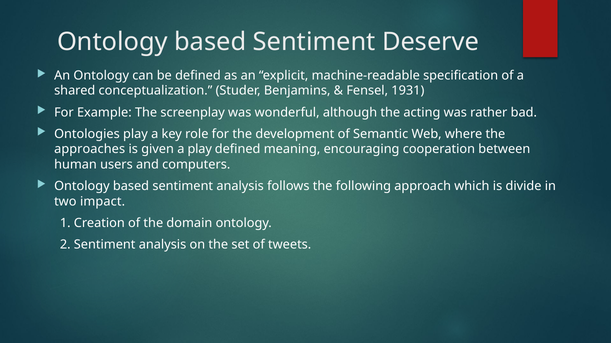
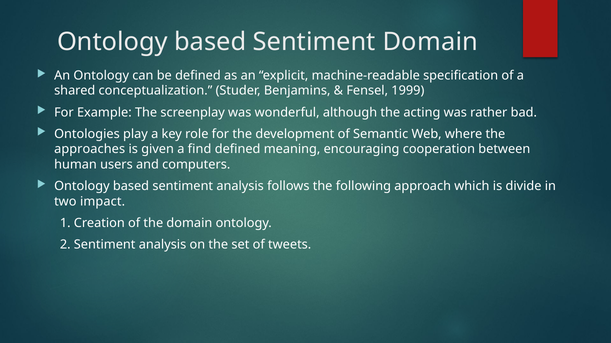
Sentiment Deserve: Deserve -> Domain (430, 42)
1931: 1931 -> 1999 (408, 91)
a play: play -> find (200, 150)
